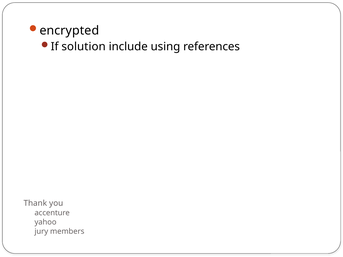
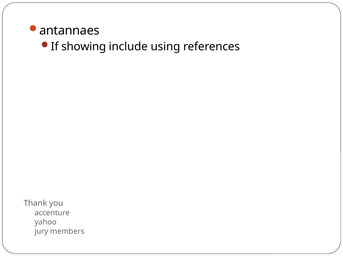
encrypted: encrypted -> antannaes (69, 31)
solution: solution -> showing (84, 47)
